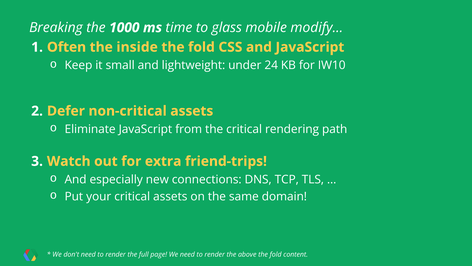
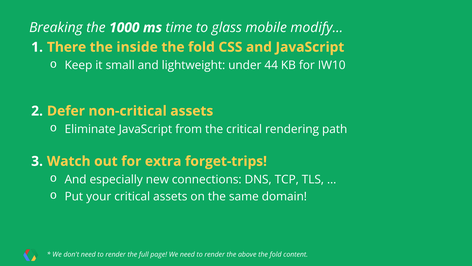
Often: Often -> There (67, 47)
24: 24 -> 44 (271, 65)
friend-trips: friend-trips -> forget-trips (226, 161)
